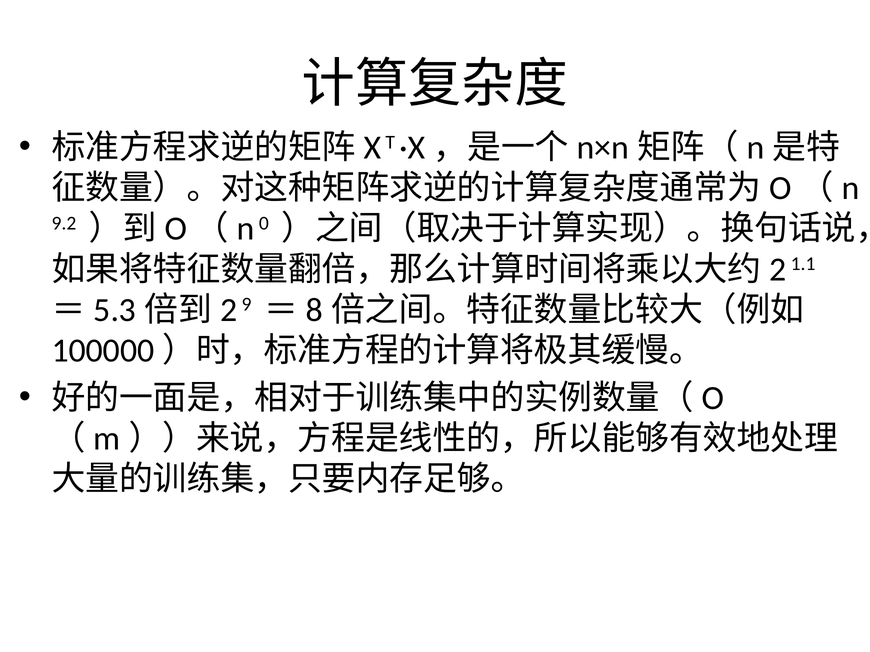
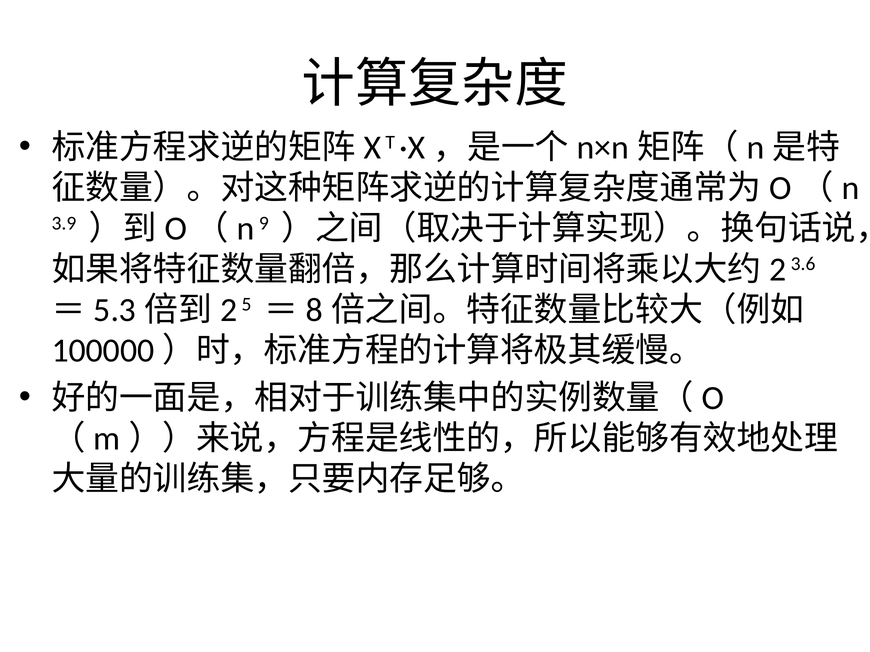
9.2: 9.2 -> 3.9 (64, 224)
0: 0 -> 9 (264, 224)
1.1: 1.1 -> 3.6 (803, 264)
9: 9 -> 5 (247, 305)
